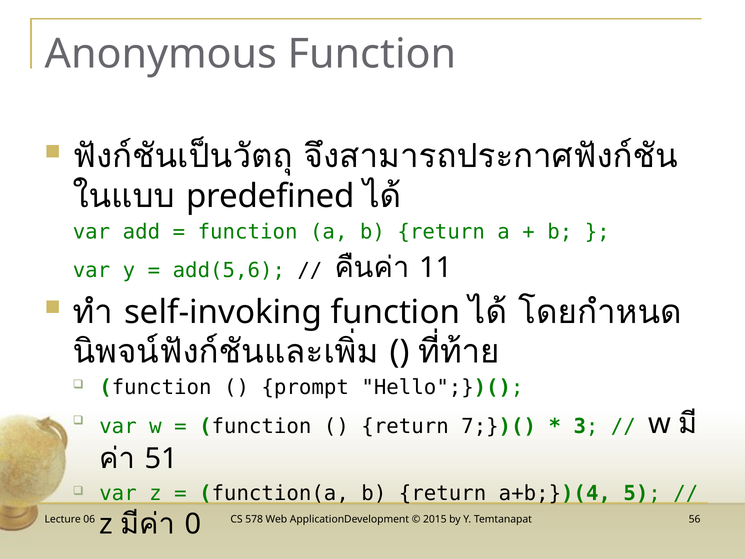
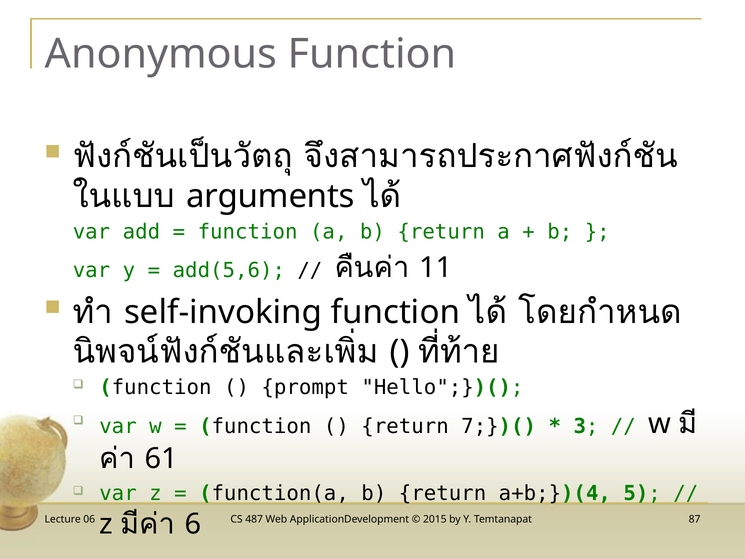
predefined: predefined -> arguments (270, 196)
51: 51 -> 61 (161, 458)
0: 0 -> 6 (193, 524)
578: 578 -> 487 (254, 519)
56: 56 -> 87 (695, 519)
